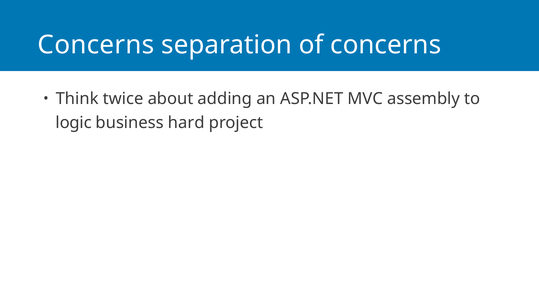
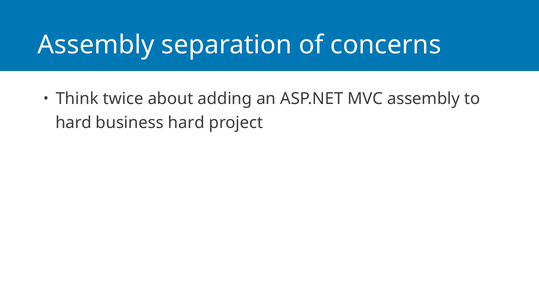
Concerns: Concerns -> Assembly (96, 45)
logic: logic -> hard (74, 123)
